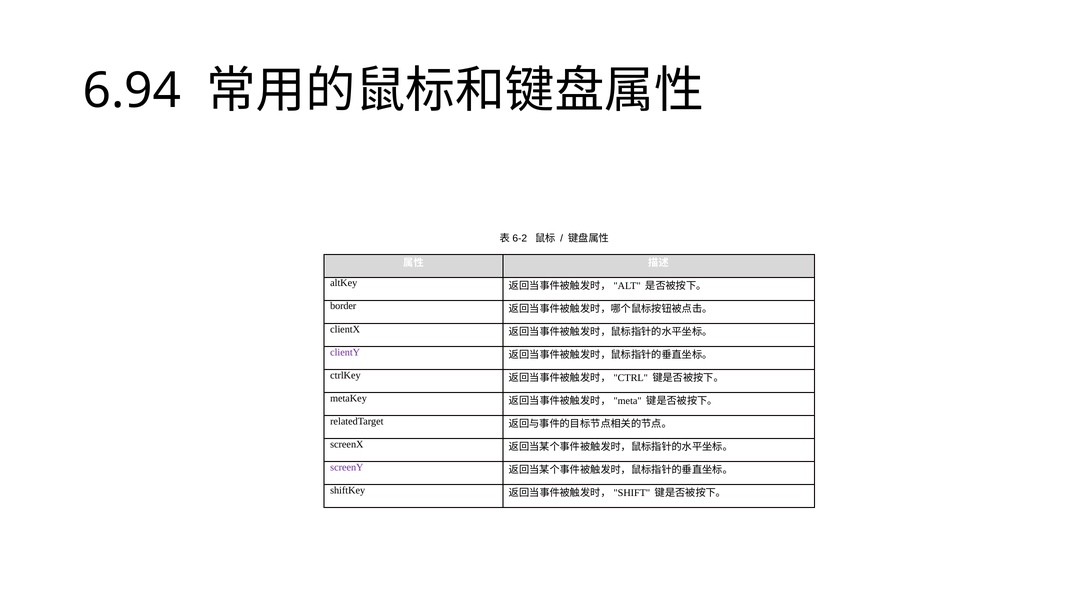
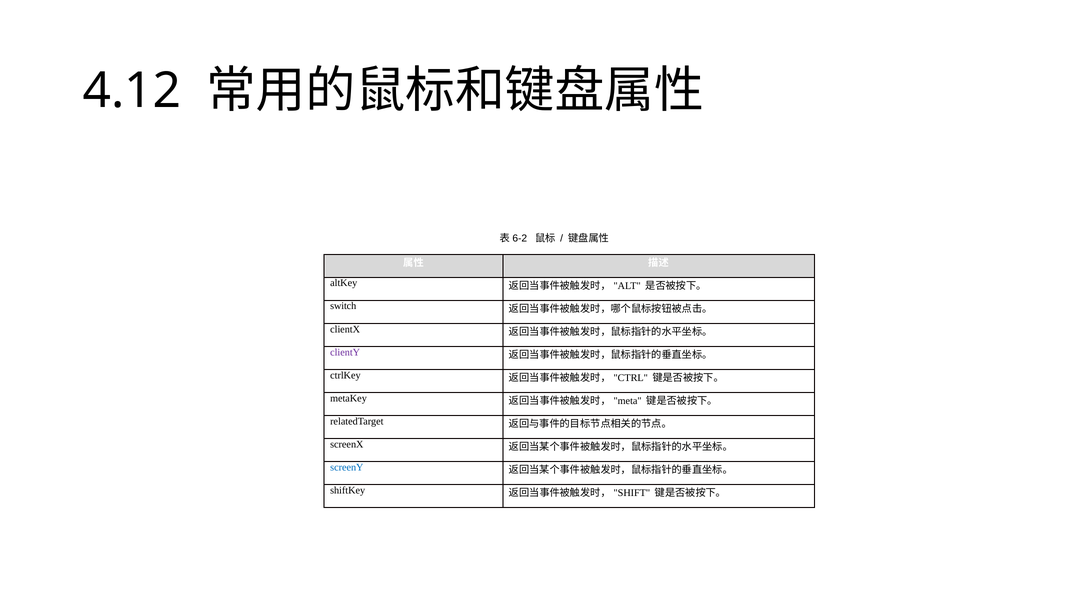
6.94: 6.94 -> 4.12 (132, 91)
border: border -> switch (343, 306)
screenY colour: purple -> blue (347, 468)
